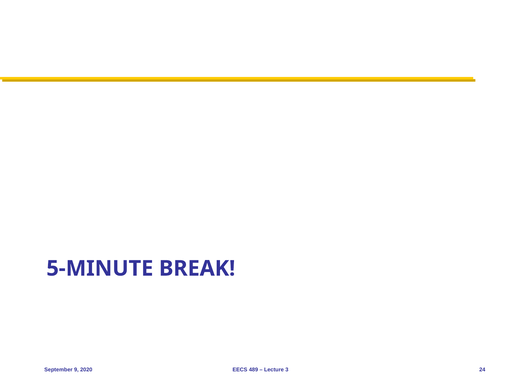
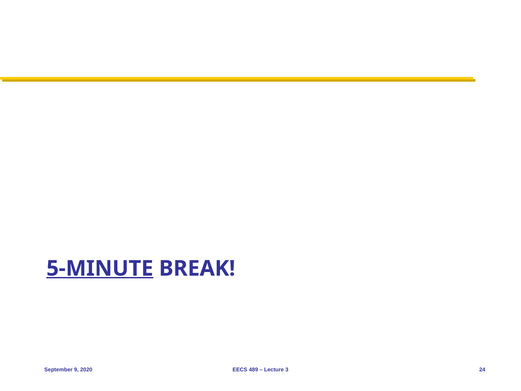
5-MINUTE underline: none -> present (100, 268)
